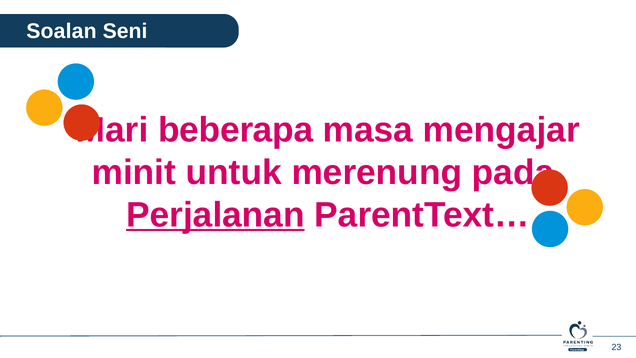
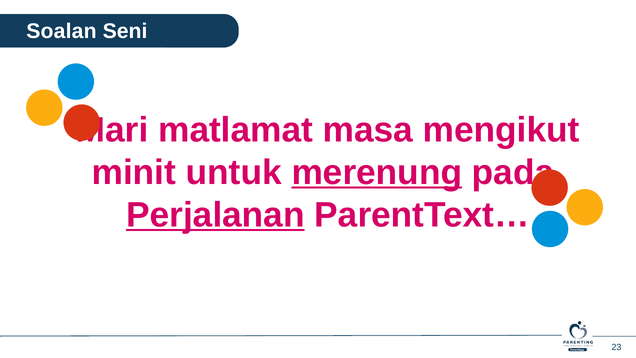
beberapa: beberapa -> matlamat (236, 130)
mengajar: mengajar -> mengikut (501, 130)
merenung underline: none -> present (377, 172)
